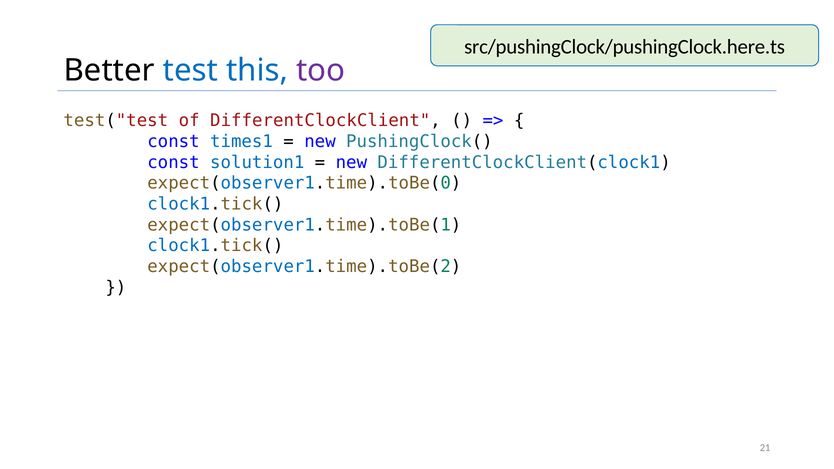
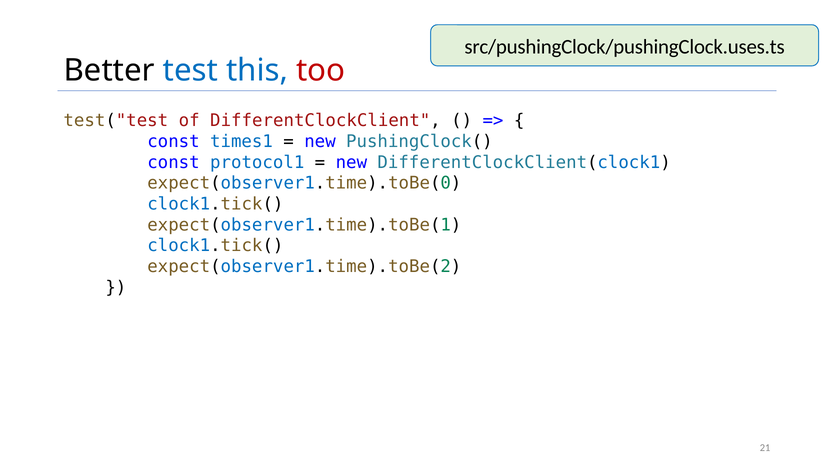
src/pushingClock/pushingClock.here.ts: src/pushingClock/pushingClock.here.ts -> src/pushingClock/pushingClock.uses.ts (625, 47)
too colour: purple -> red (321, 70)
solution1: solution1 -> protocol1 (257, 162)
